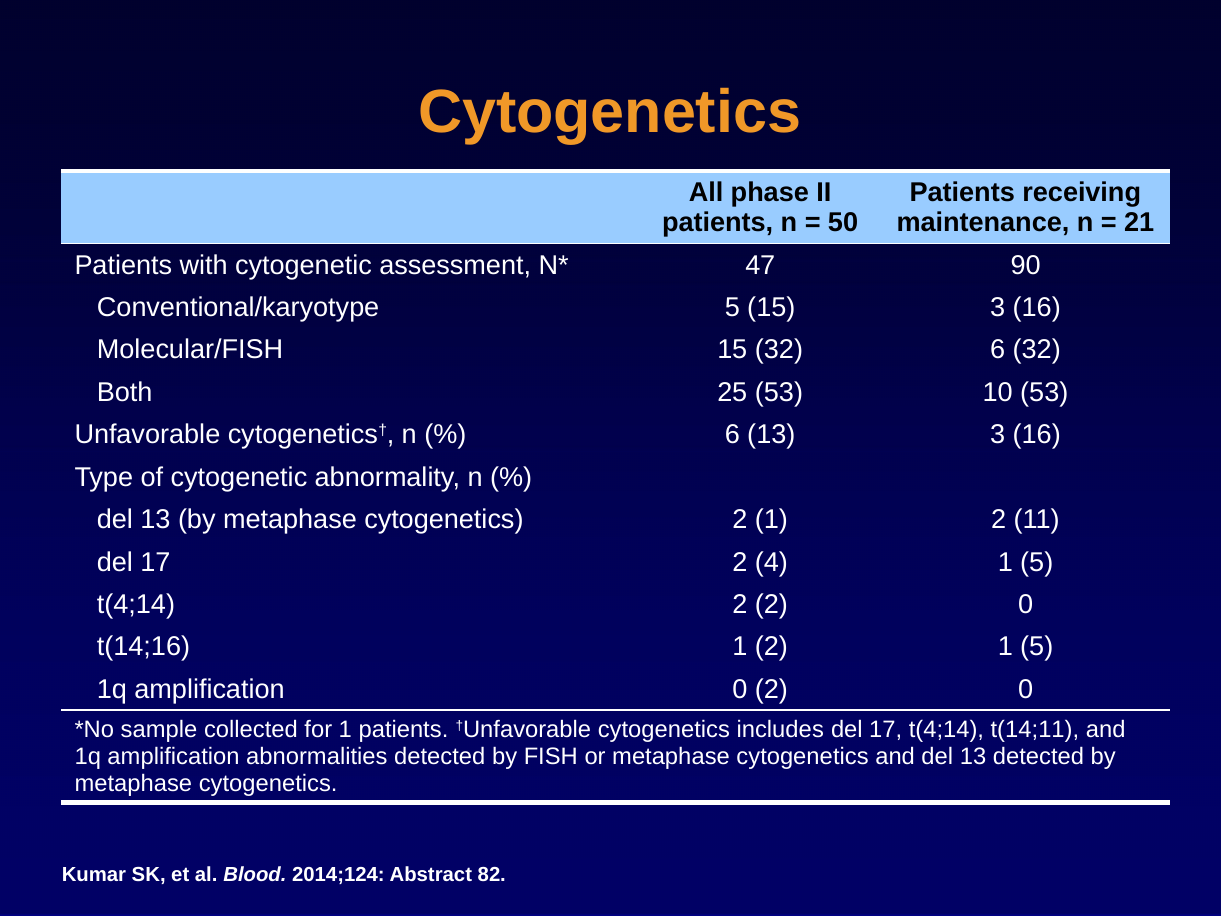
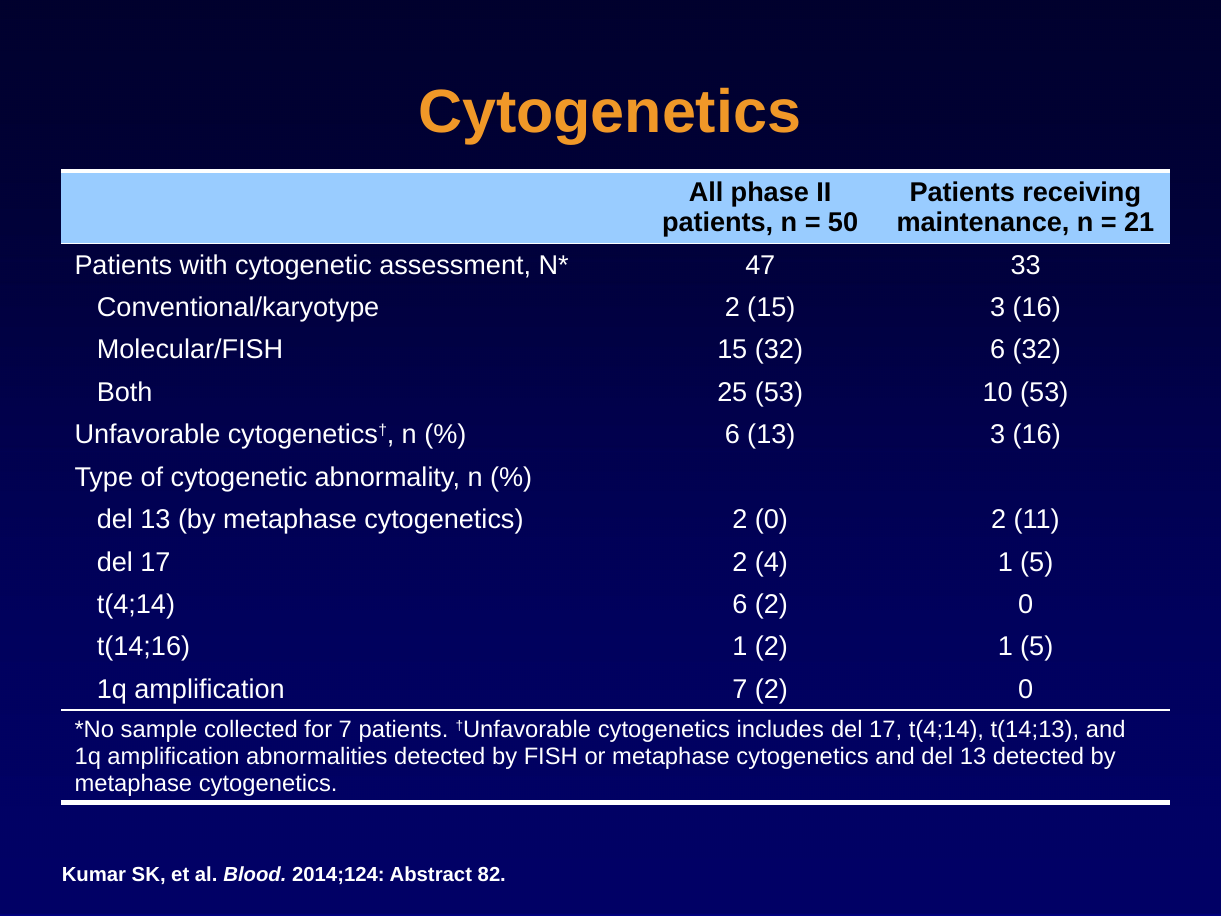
90: 90 -> 33 (1026, 265)
Conventional/karyotype 5: 5 -> 2 (732, 308)
cytogenetics 2 1: 1 -> 0 (771, 520)
t(4;14 2: 2 -> 6 (740, 604)
amplification 0: 0 -> 7 (740, 689)
for 1: 1 -> 7 (345, 730)
t(14;11: t(14;11 -> t(14;13 (1035, 730)
